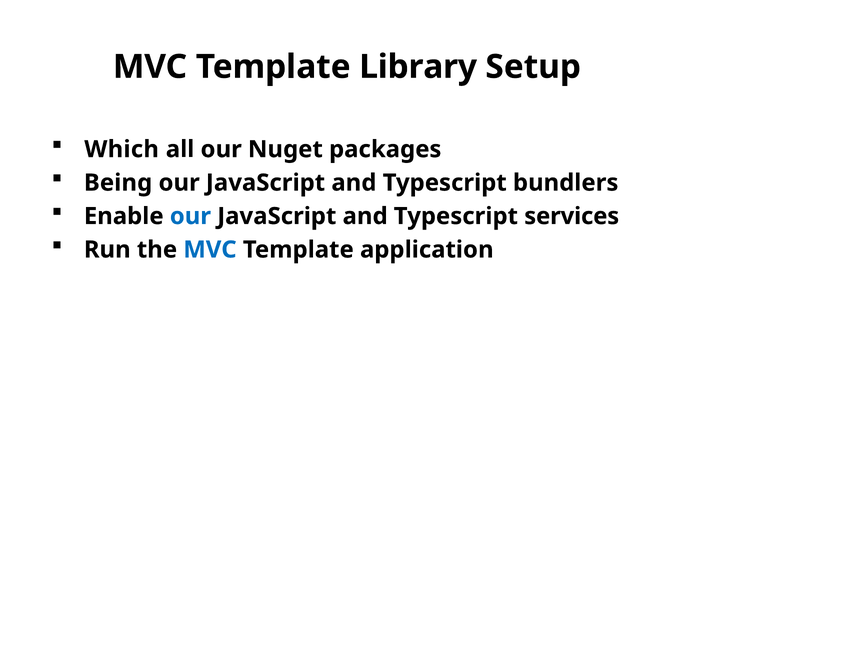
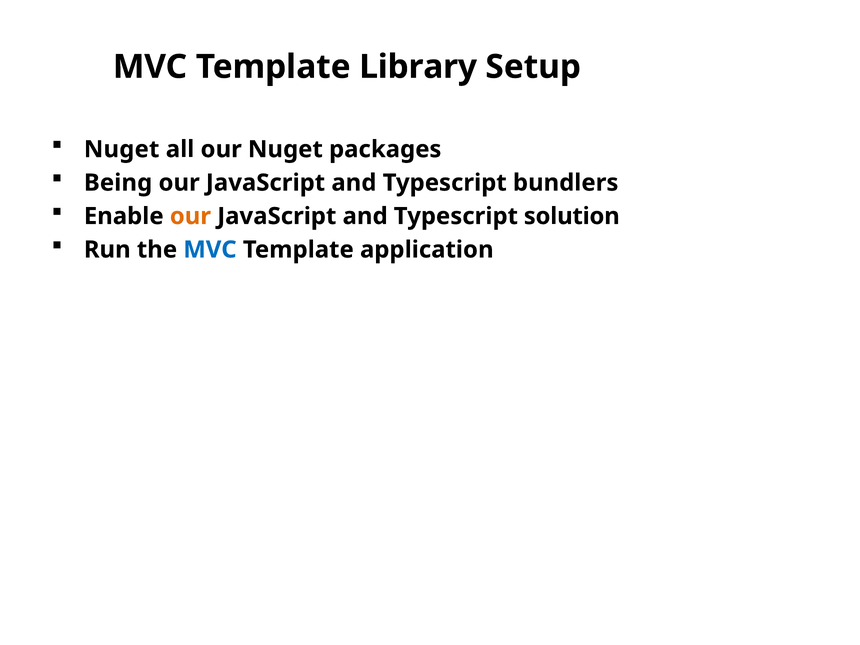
Which: Which -> Nuget (122, 149)
our colour: blue -> orange (190, 216)
services: services -> solution (572, 216)
